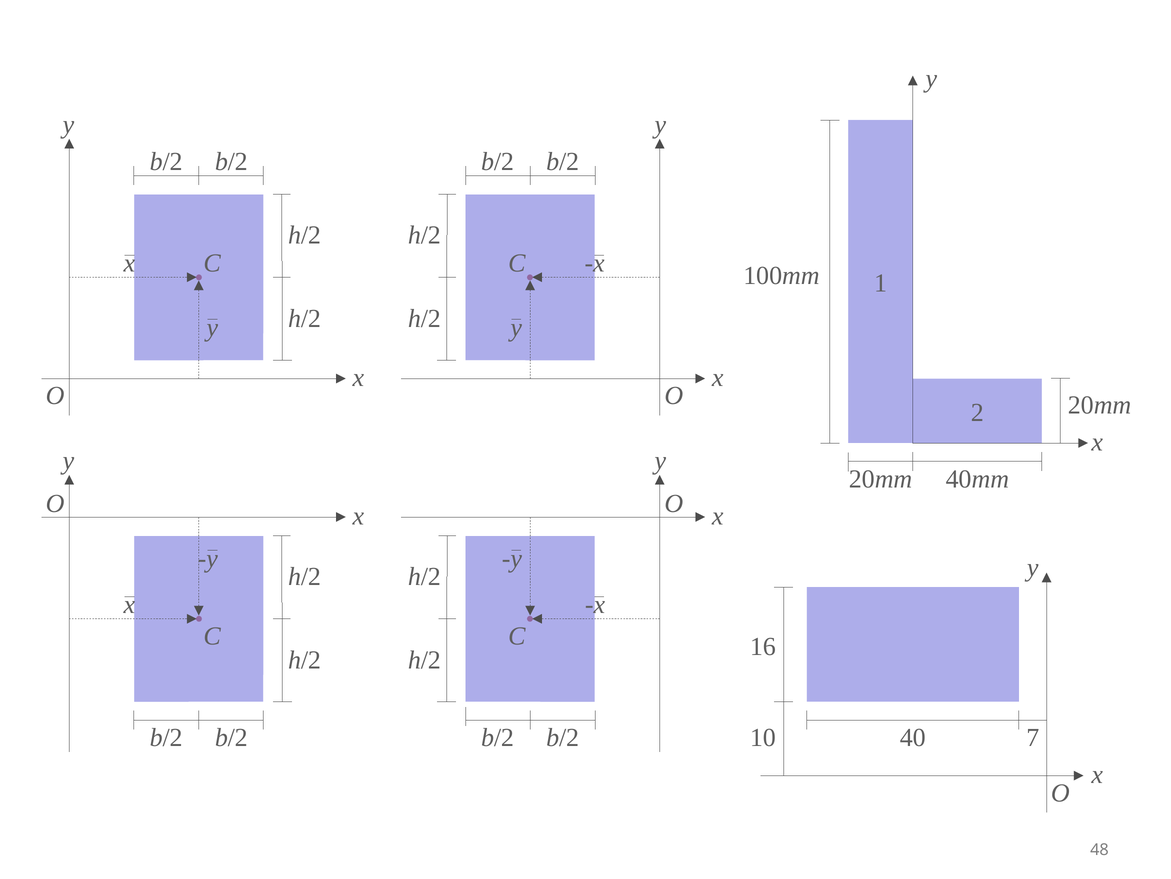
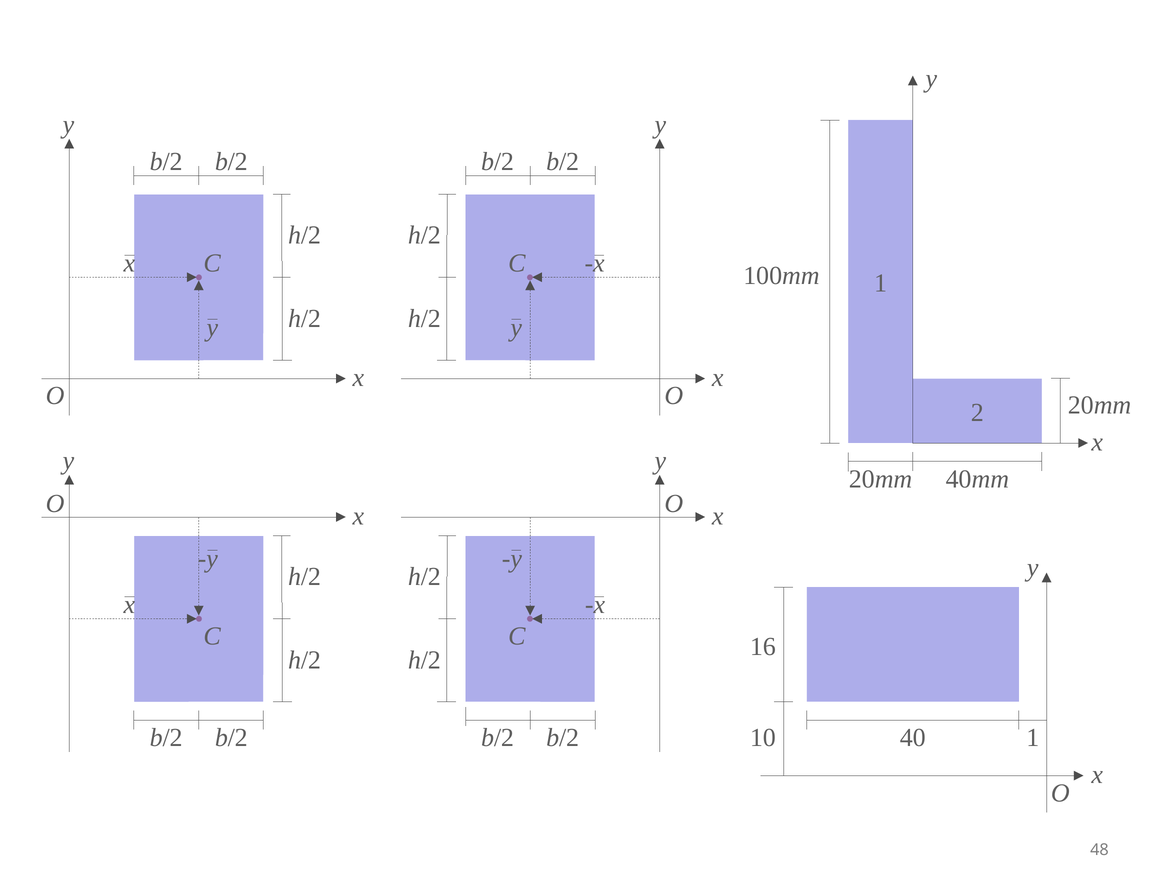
10 7: 7 -> 1 (1033, 737)
